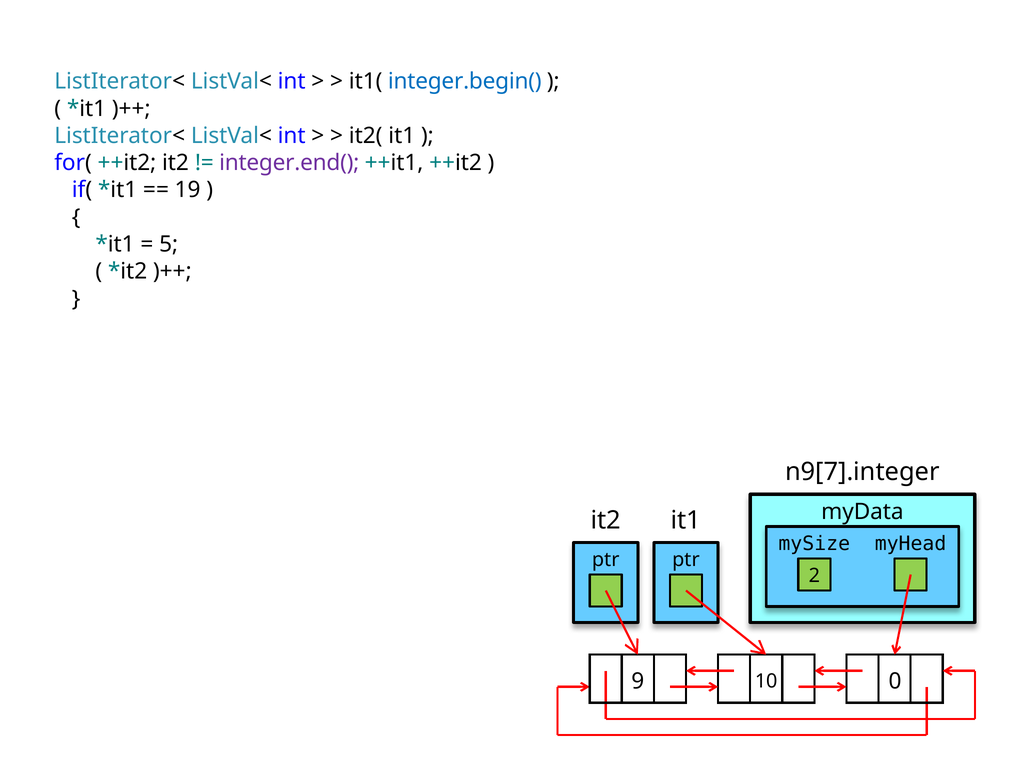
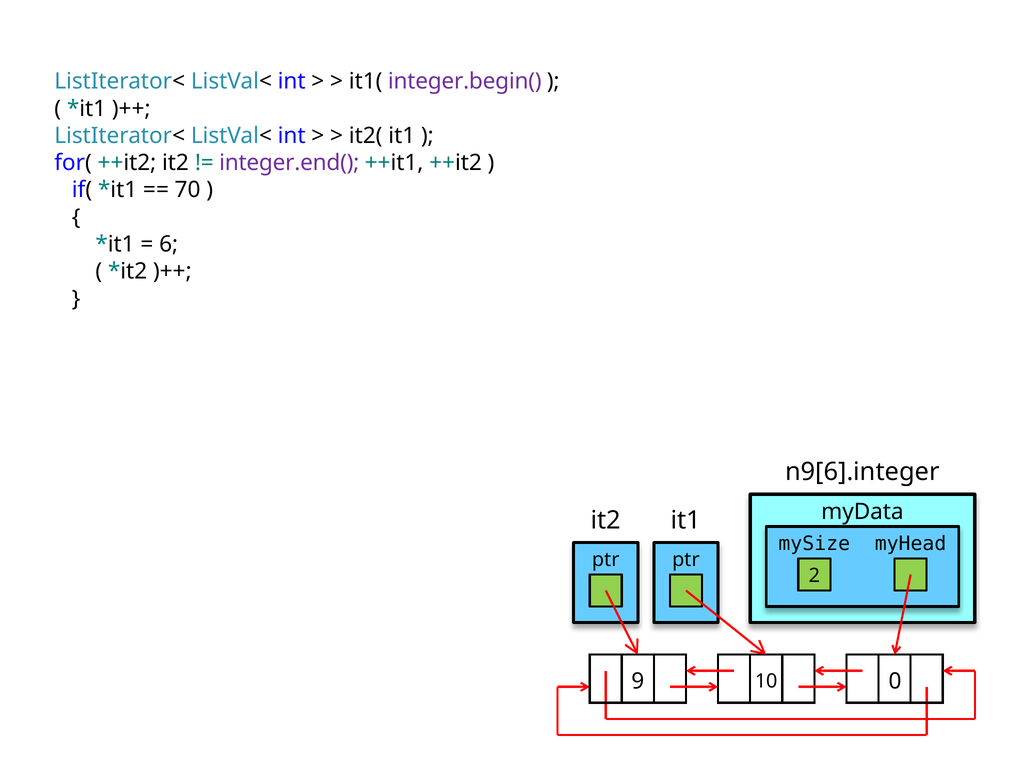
integer.begin( colour: blue -> purple (465, 81)
19: 19 -> 70 (188, 190)
5: 5 -> 6 (169, 244)
n9[7].integer: n9[7].integer -> n9[6].integer (862, 472)
